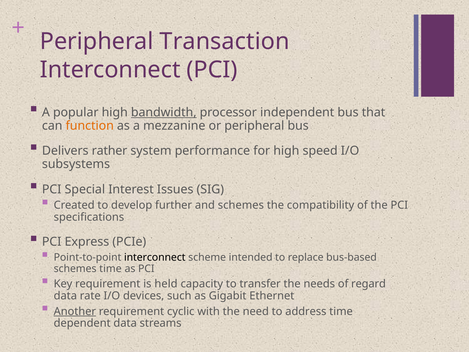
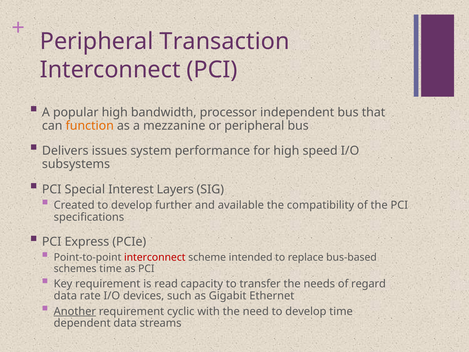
bandwidth underline: present -> none (164, 112)
rather: rather -> issues (109, 151)
Issues: Issues -> Layers (175, 189)
and schemes: schemes -> available (241, 205)
interconnect colour: black -> red (155, 257)
held: held -> read (166, 284)
need to address: address -> develop (306, 311)
